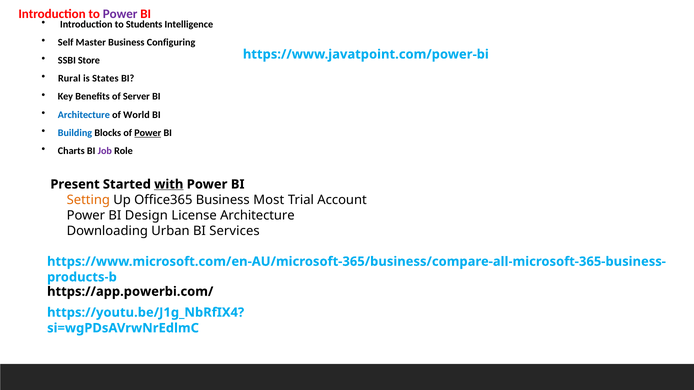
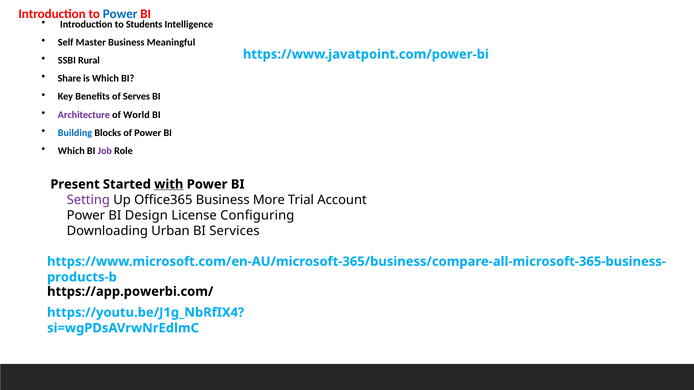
Power colour: purple -> blue (120, 14)
Configuring: Configuring -> Meaningful (171, 42)
Store: Store -> Rural (89, 60)
Rural: Rural -> Share (69, 79)
is States: States -> Which (105, 79)
Server: Server -> Serves (136, 97)
Architecture colour: blue -> purple (84, 115)
Power underline: present -> none (148, 133)
Charts: Charts -> Which (71, 151)
Setting colour: orange -> purple (88, 200)
Most: Most -> More (269, 200)
License Architecture: Architecture -> Configuring (257, 216)
